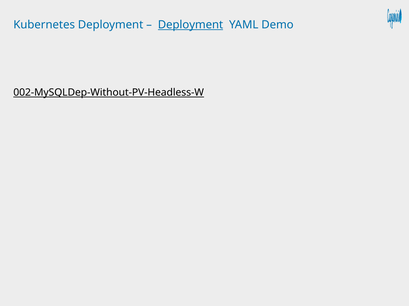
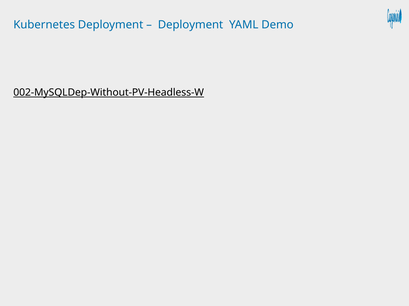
Deployment underline: present -> none (191, 25)
